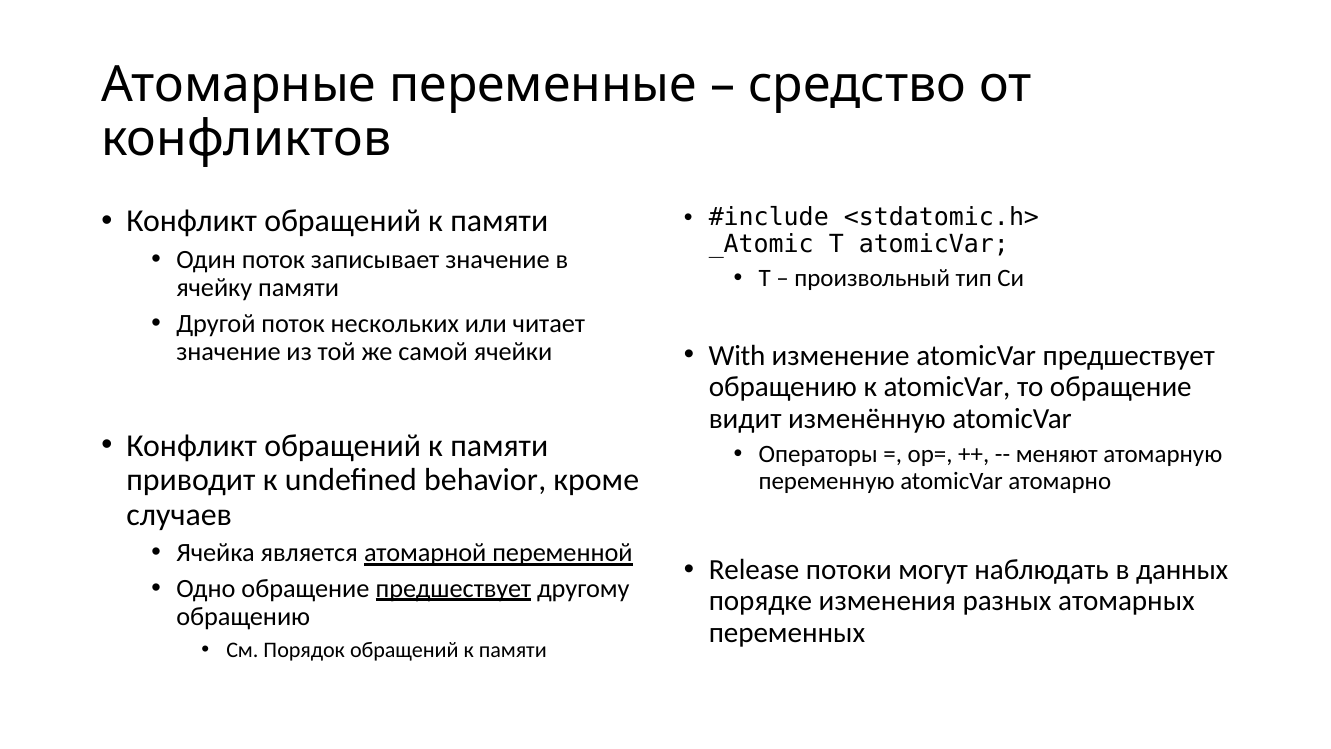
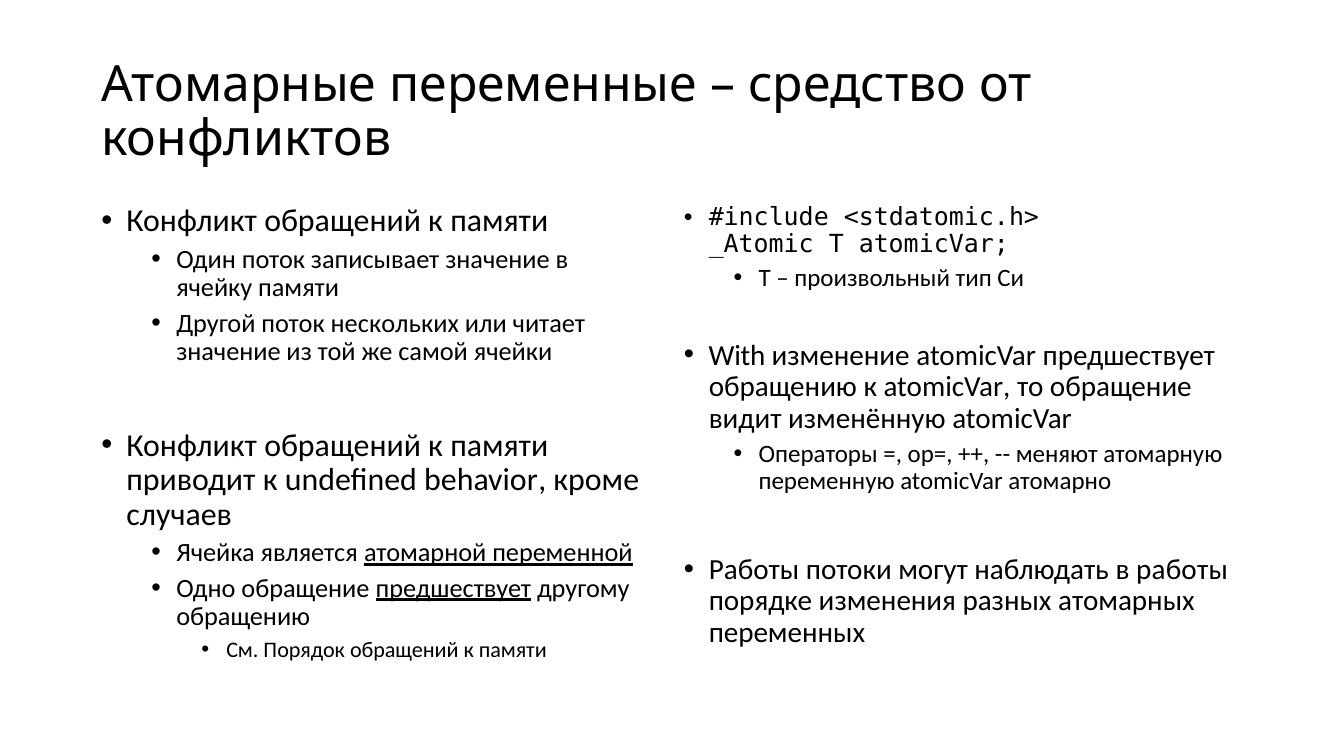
Release: Release -> Работы (754, 570)
в данных: данных -> работы (1182, 570)
